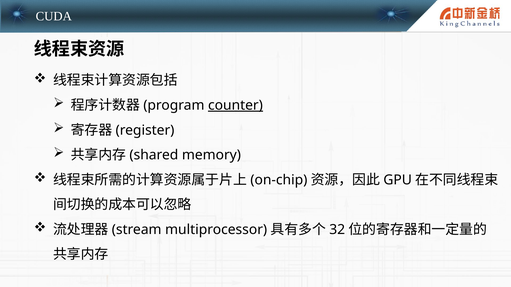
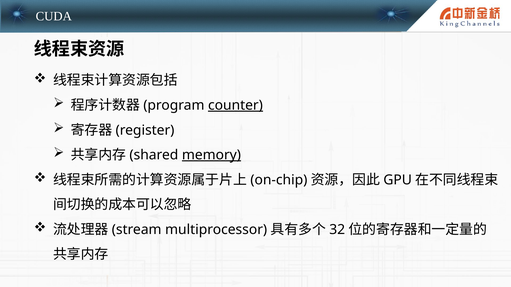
memory underline: none -> present (211, 155)
